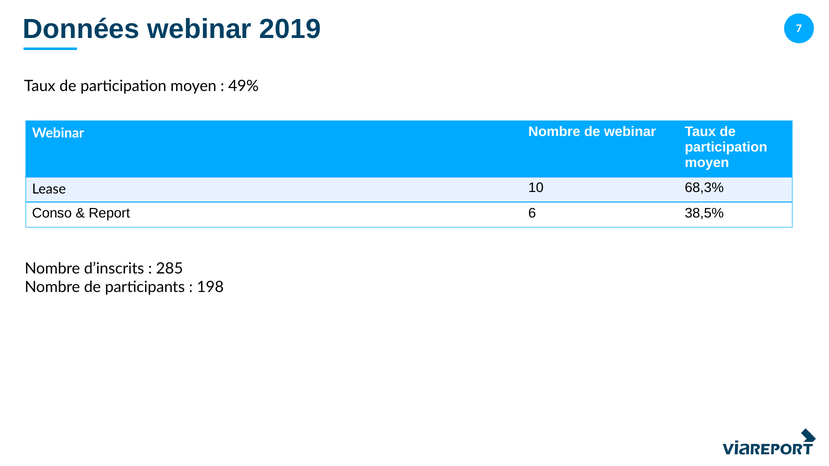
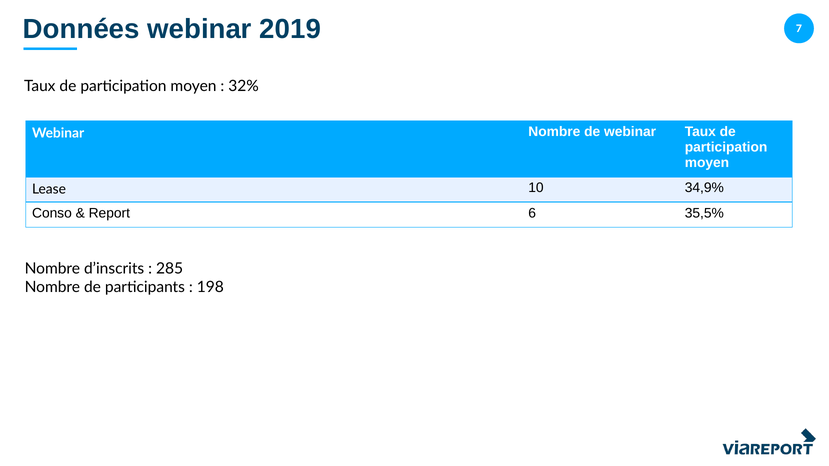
49%: 49% -> 32% (244, 86)
68,3%: 68,3% -> 34,9% (704, 188)
38,5%: 38,5% -> 35,5% (704, 213)
